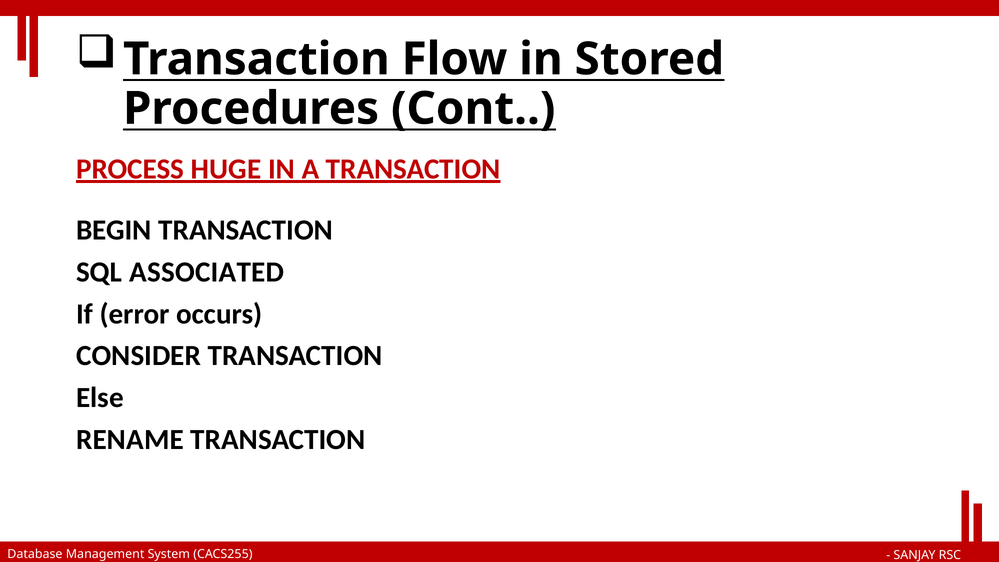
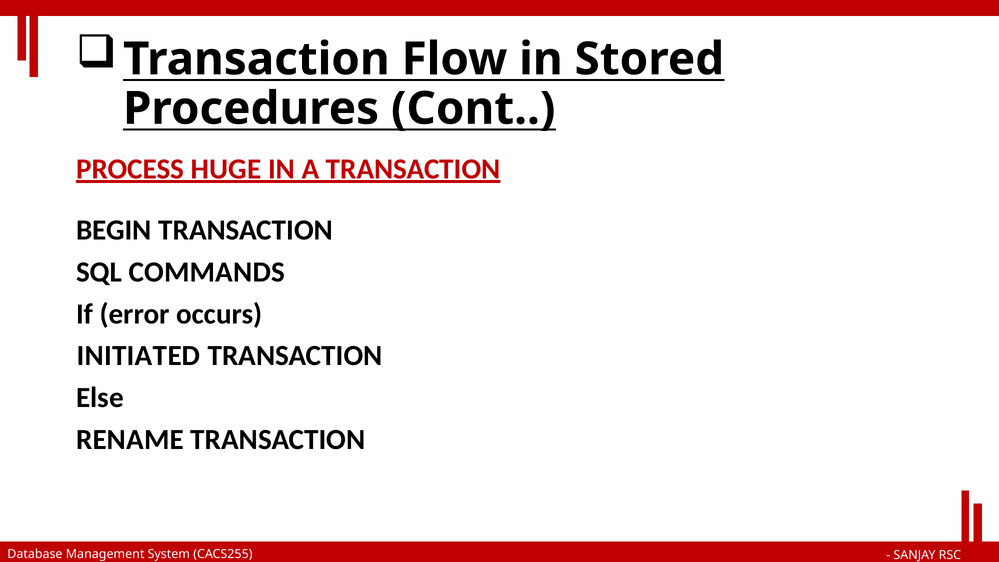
ASSOCIATED: ASSOCIATED -> COMMANDS (207, 272)
CONSIDER: CONSIDER -> INITIATED (138, 356)
